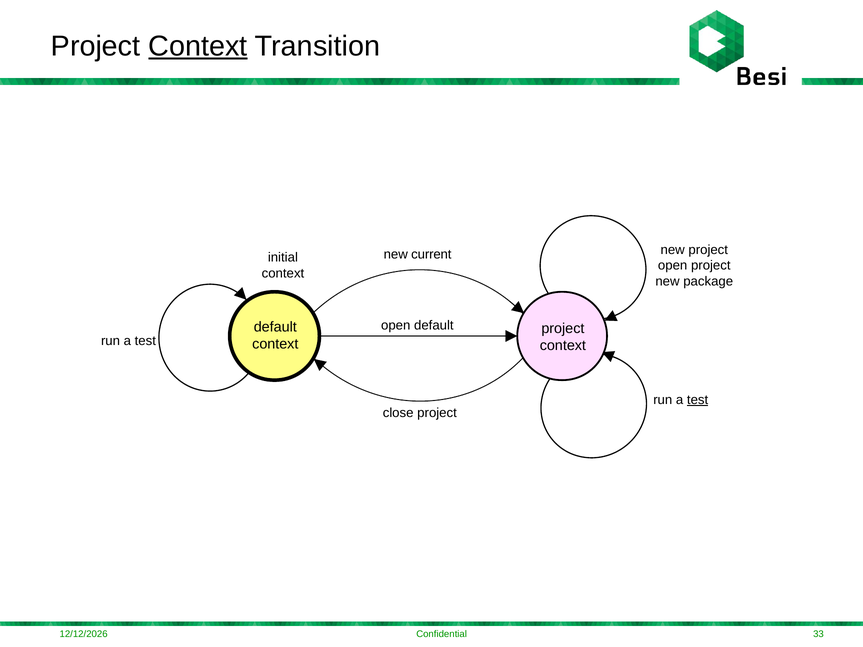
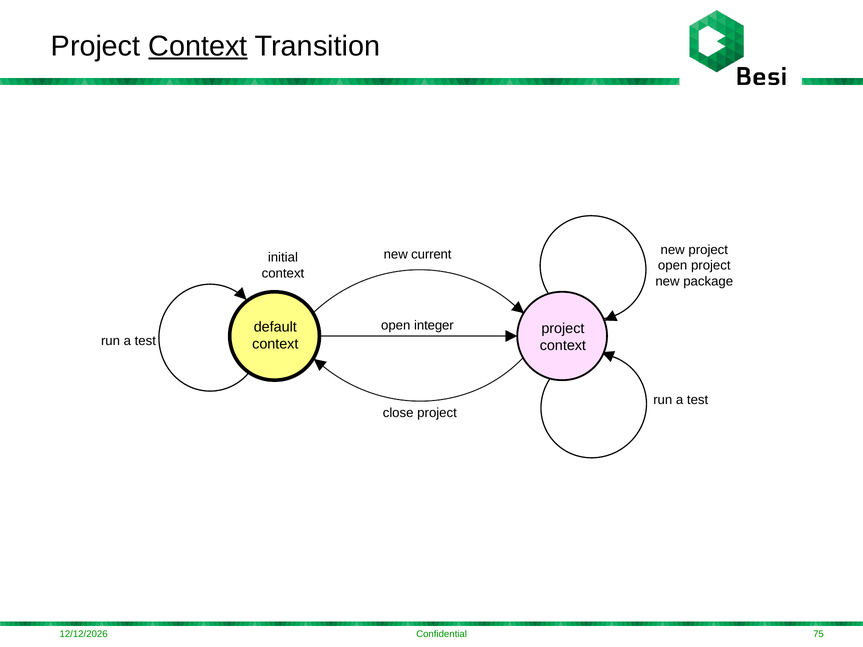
open default: default -> integer (434, 325)
test underline: present -> none (698, 400)
33: 33 -> 75 (818, 634)
